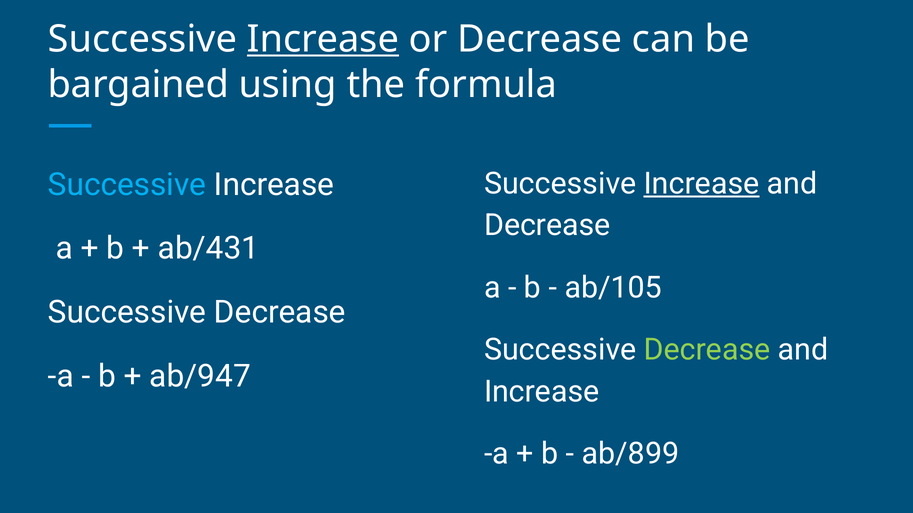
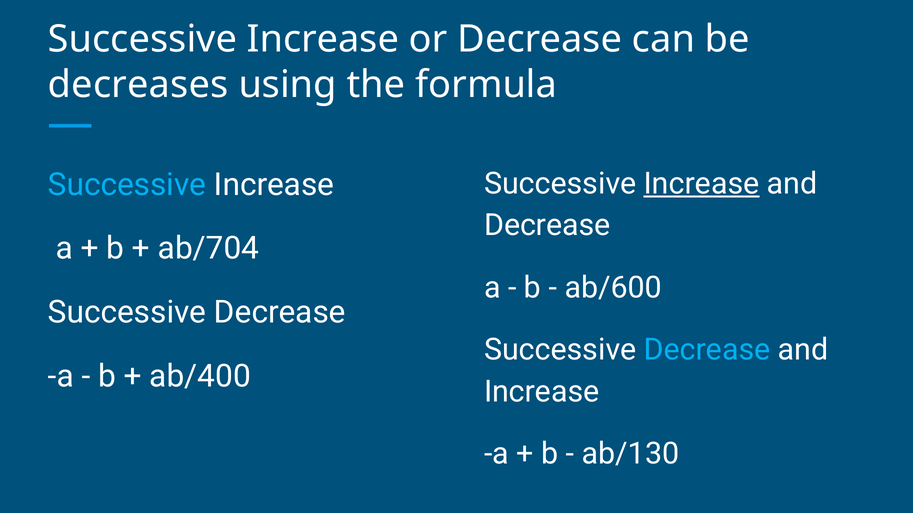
Increase underline: present -> none (323, 39)
bargained: bargained -> decreases (138, 85)
ab/431: ab/431 -> ab/704 (209, 249)
ab/105: ab/105 -> ab/600 (613, 288)
Decrease colour: light green -> light blue (707, 350)
ab/947: ab/947 -> ab/400 (200, 377)
ab/899: ab/899 -> ab/130 (631, 454)
